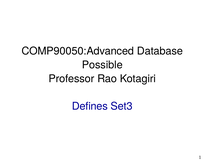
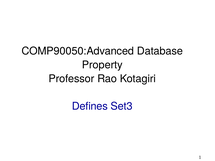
Possible: Possible -> Property (102, 65)
